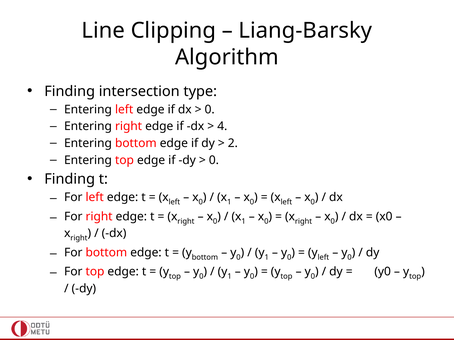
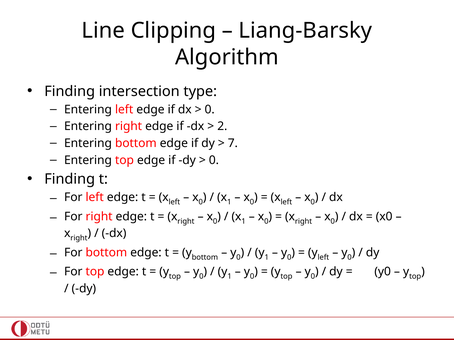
4: 4 -> 2 (222, 127)
2: 2 -> 7 (233, 143)
